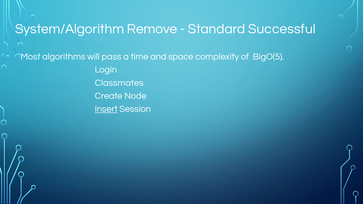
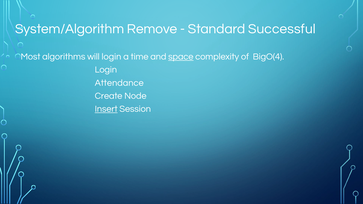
will pass: pass -> login (111, 57)
space underline: none -> present (181, 57)
BigO(5: BigO(5 -> BigO(4 (268, 57)
Classmates: Classmates -> Attendance (119, 83)
